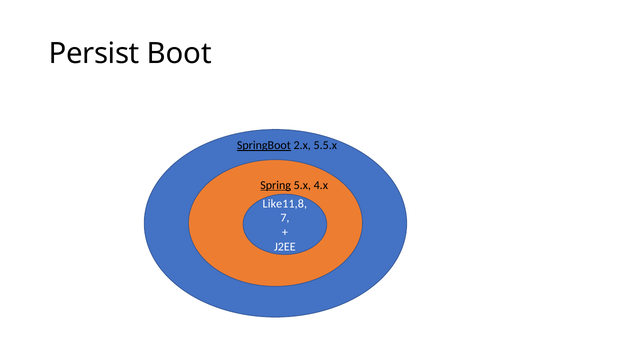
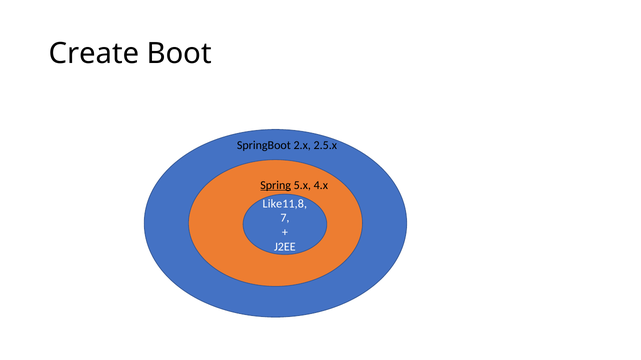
Persist: Persist -> Create (94, 54)
SpringBoot underline: present -> none (264, 145)
5.5.x: 5.5.x -> 2.5.x (325, 145)
